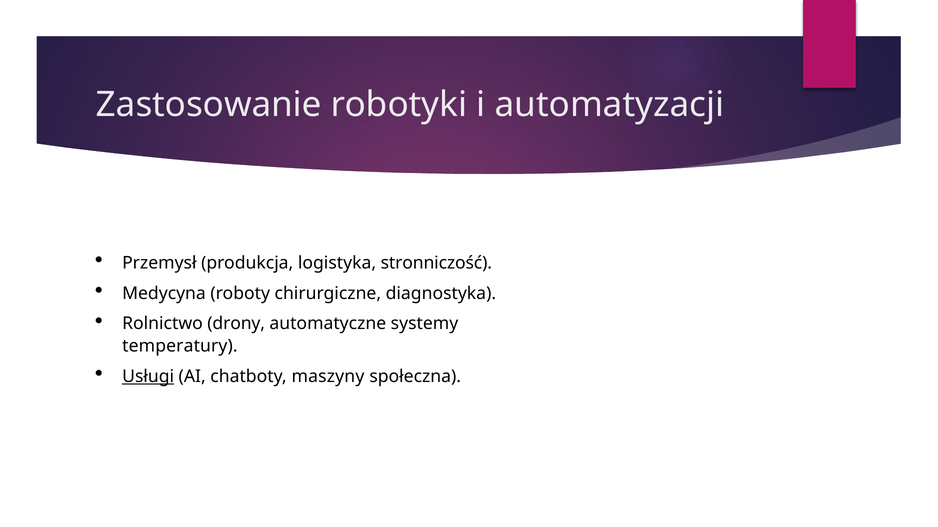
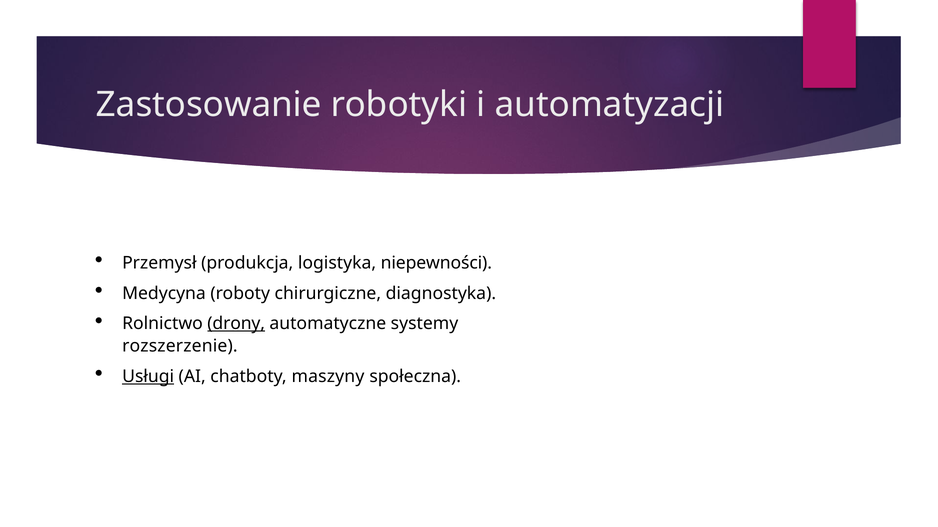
stronniczość: stronniczość -> niepewności (436, 263)
drony underline: none -> present (236, 324)
temperatury: temperatury -> rozszerzenie (180, 347)
